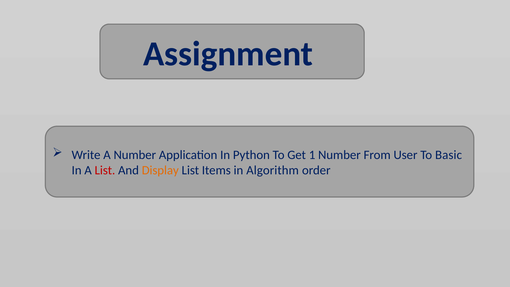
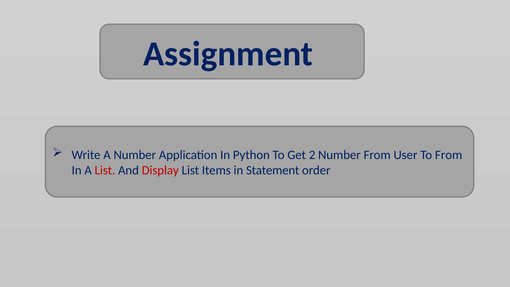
1: 1 -> 2 (312, 155)
To Basic: Basic -> From (449, 155)
Display colour: orange -> red (160, 170)
Algorithm: Algorithm -> Statement (273, 170)
